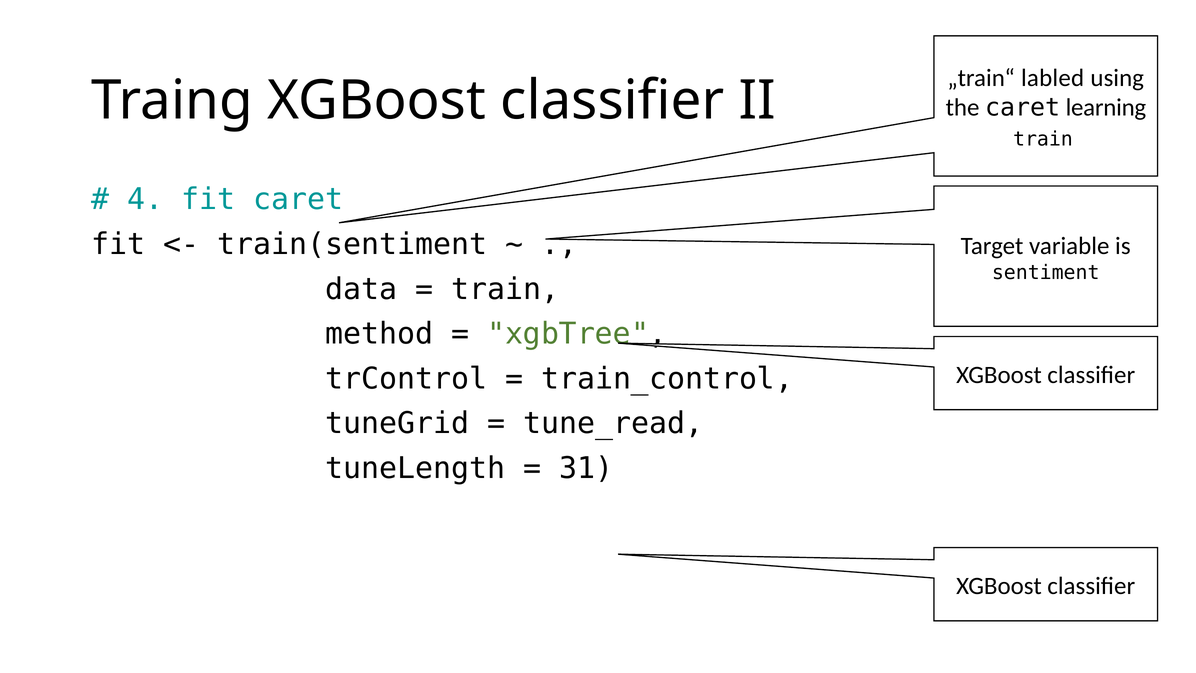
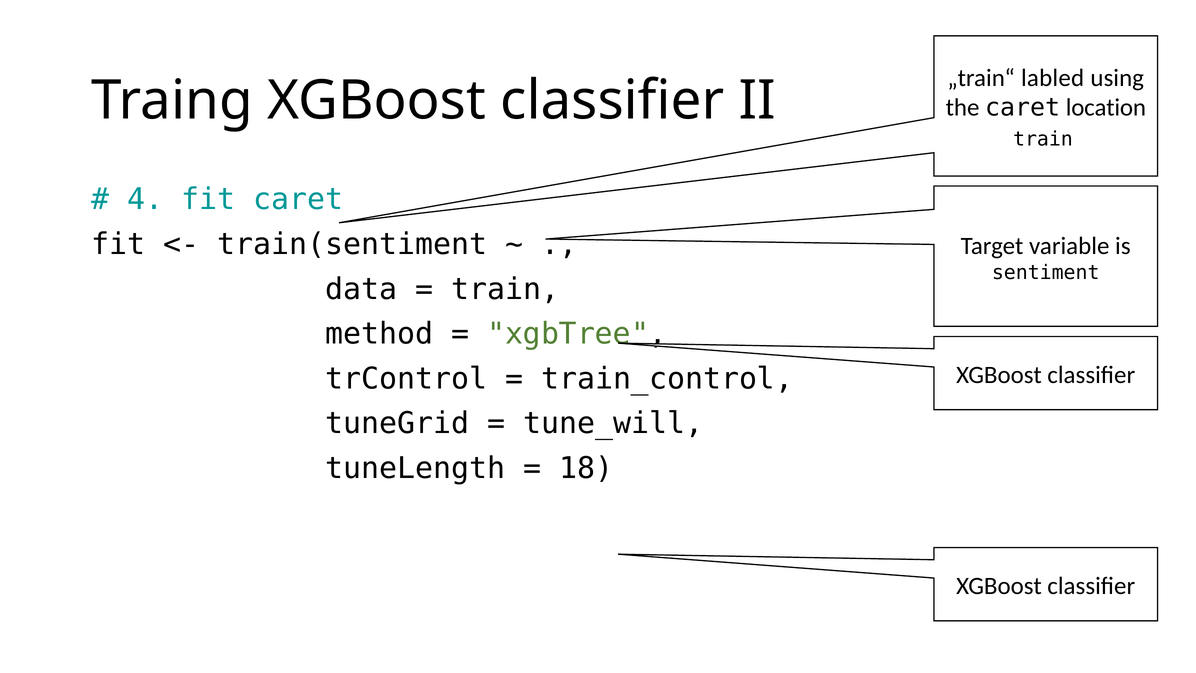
learning: learning -> location (1106, 108)
tune_read: tune_read -> tune_will (613, 423)
31: 31 -> 18 (586, 468)
